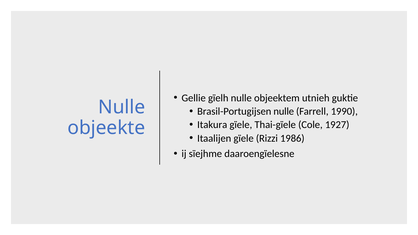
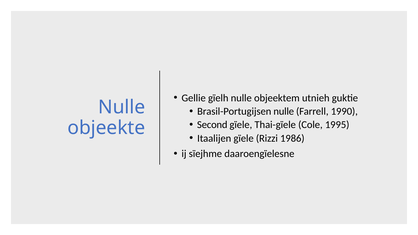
Itakura: Itakura -> Second (212, 125)
1927: 1927 -> 1995 (337, 125)
